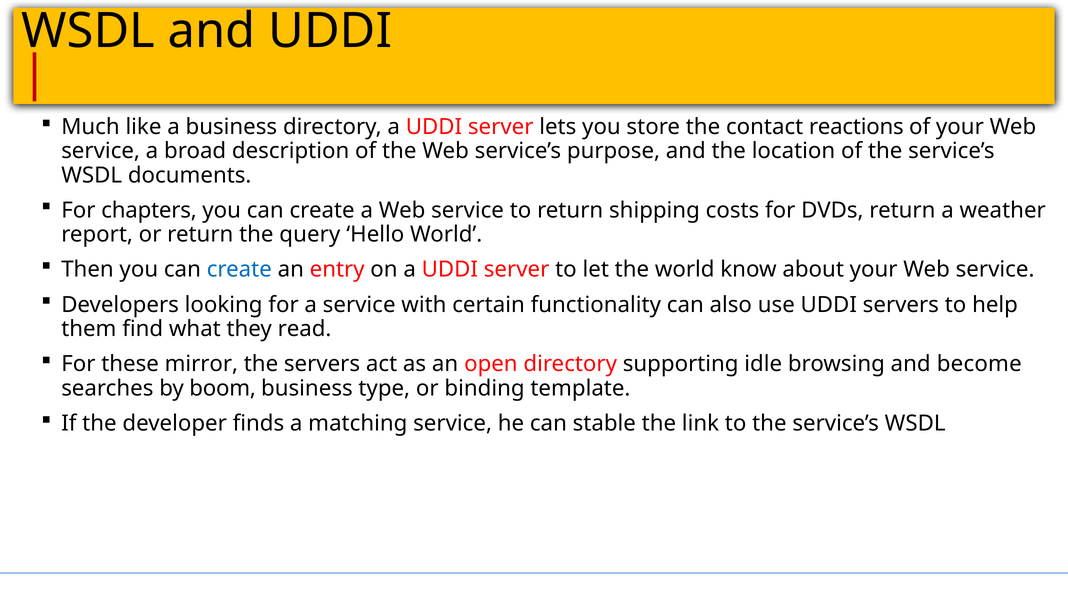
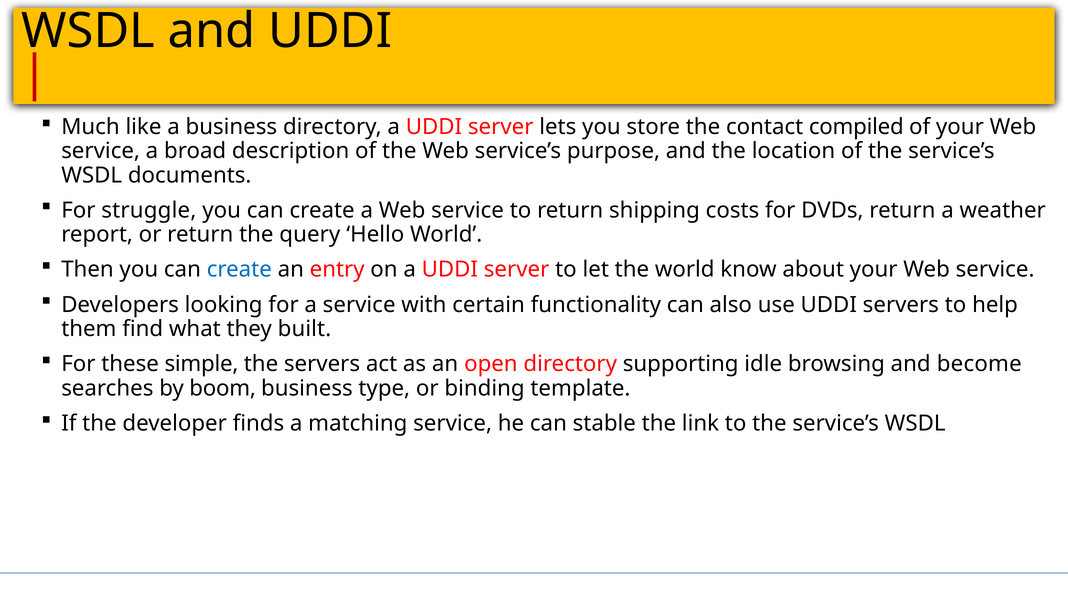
reactions: reactions -> compiled (856, 127)
chapters: chapters -> struggle (149, 210)
read: read -> built (304, 329)
mirror: mirror -> simple (201, 364)
